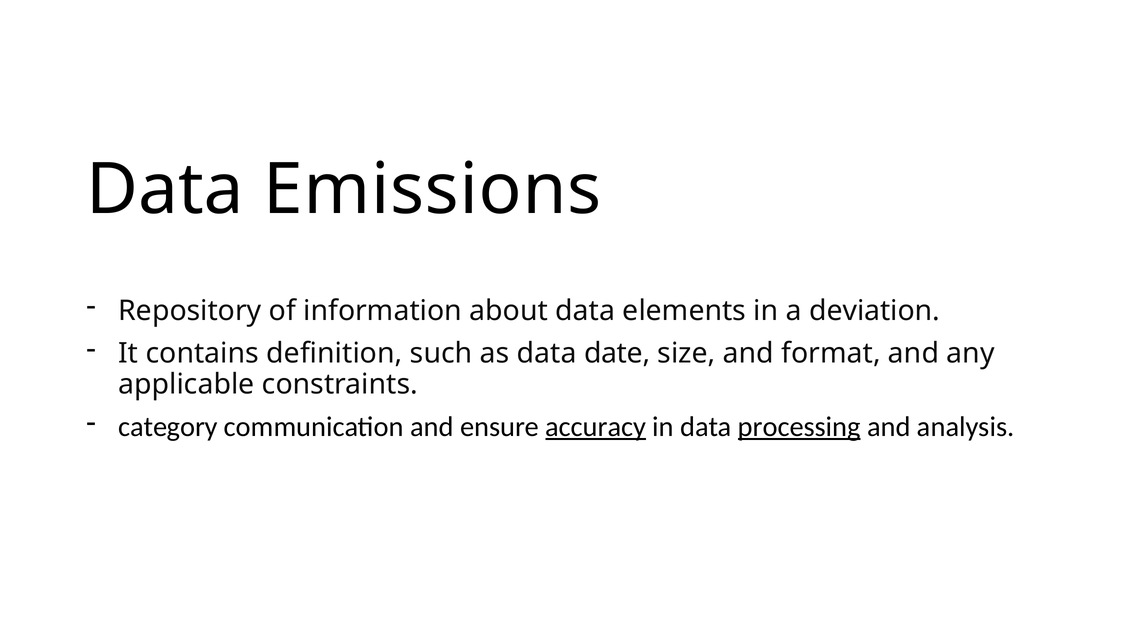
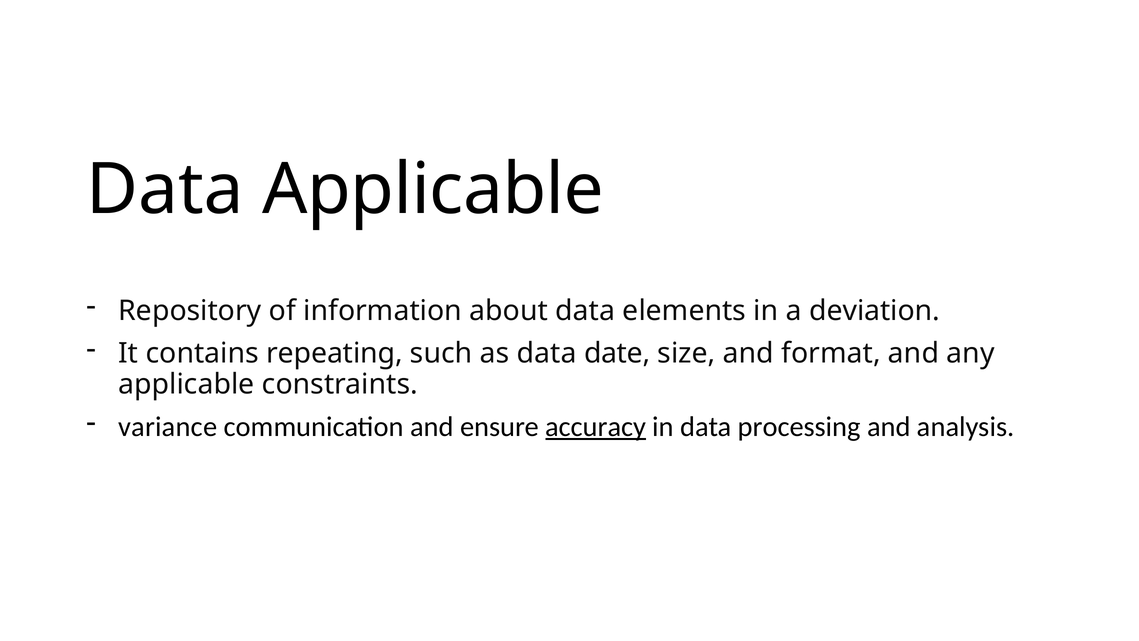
Data Emissions: Emissions -> Applicable (433, 190)
definition: definition -> repeating (335, 353)
category: category -> variance (168, 427)
processing underline: present -> none (799, 427)
